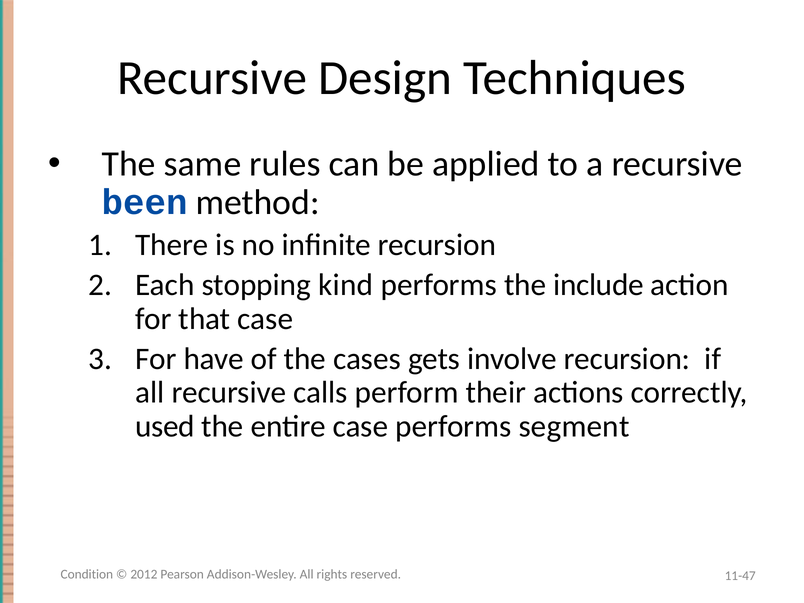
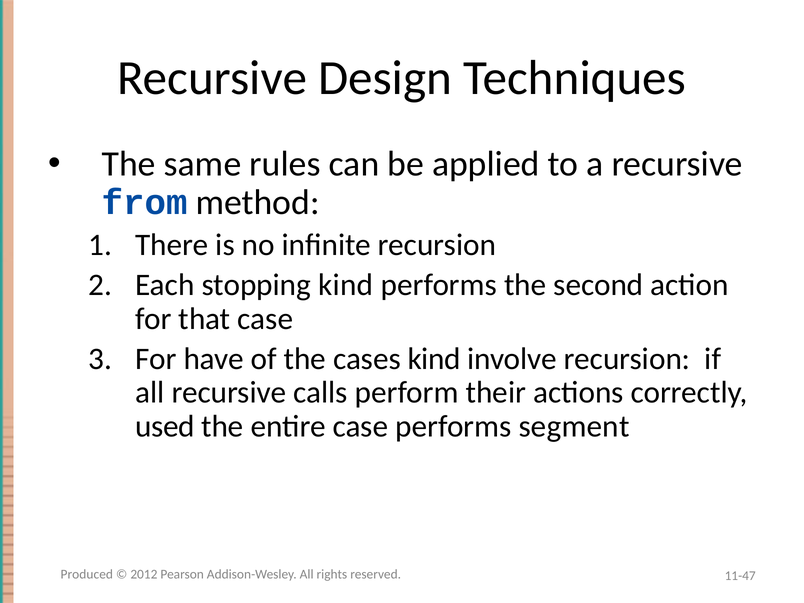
been: been -> from (145, 202)
include: include -> second (598, 285)
cases gets: gets -> kind (434, 359)
Condition: Condition -> Produced (87, 574)
